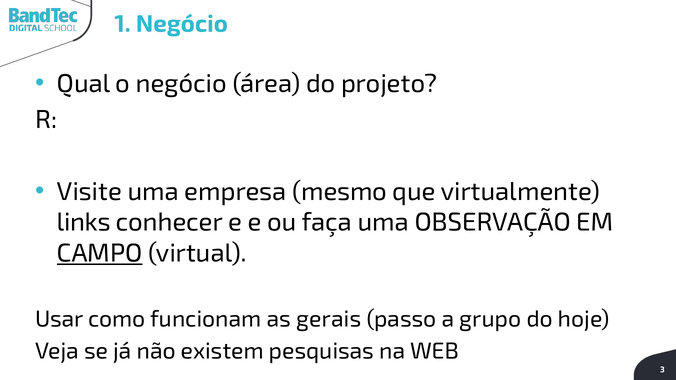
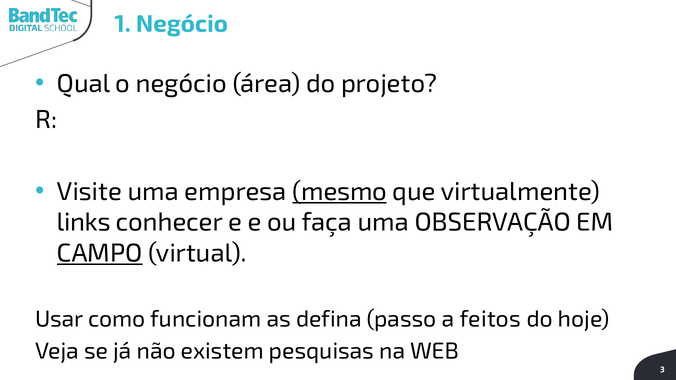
mesmo underline: none -> present (340, 192)
gerais: gerais -> defina (329, 319)
grupo: grupo -> feitos (490, 319)
